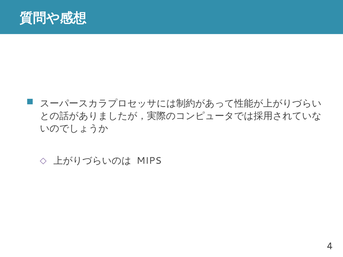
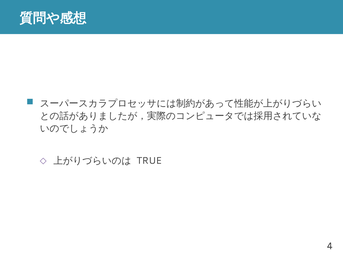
MIPS: MIPS -> TRUE (149, 161)
